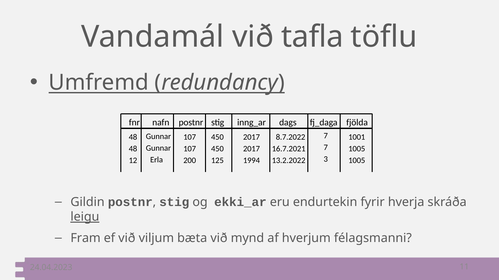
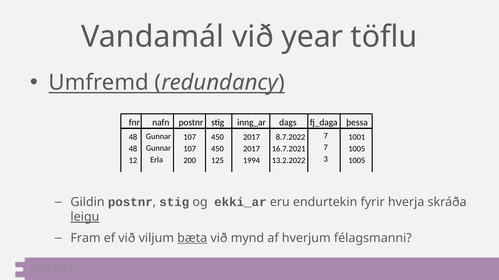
tafla: tafla -> year (312, 37)
fjölda: fjölda -> þessa (357, 123)
bæta underline: none -> present (192, 239)
